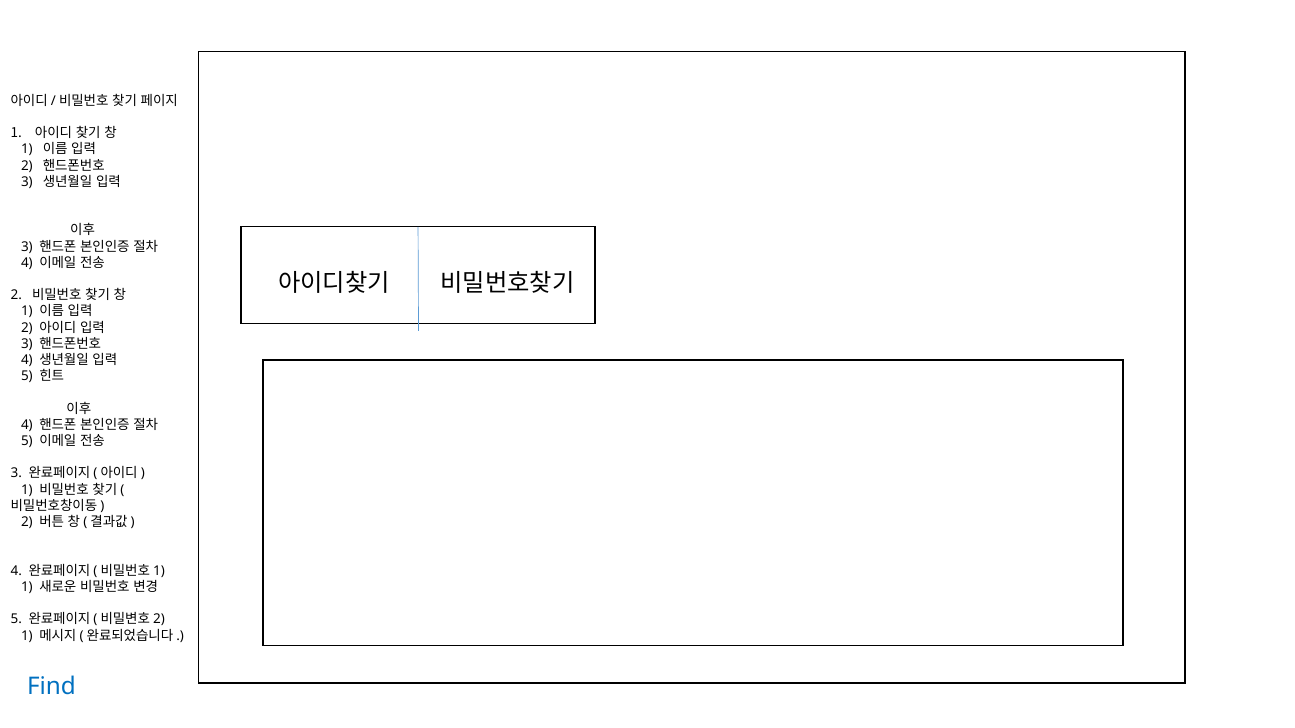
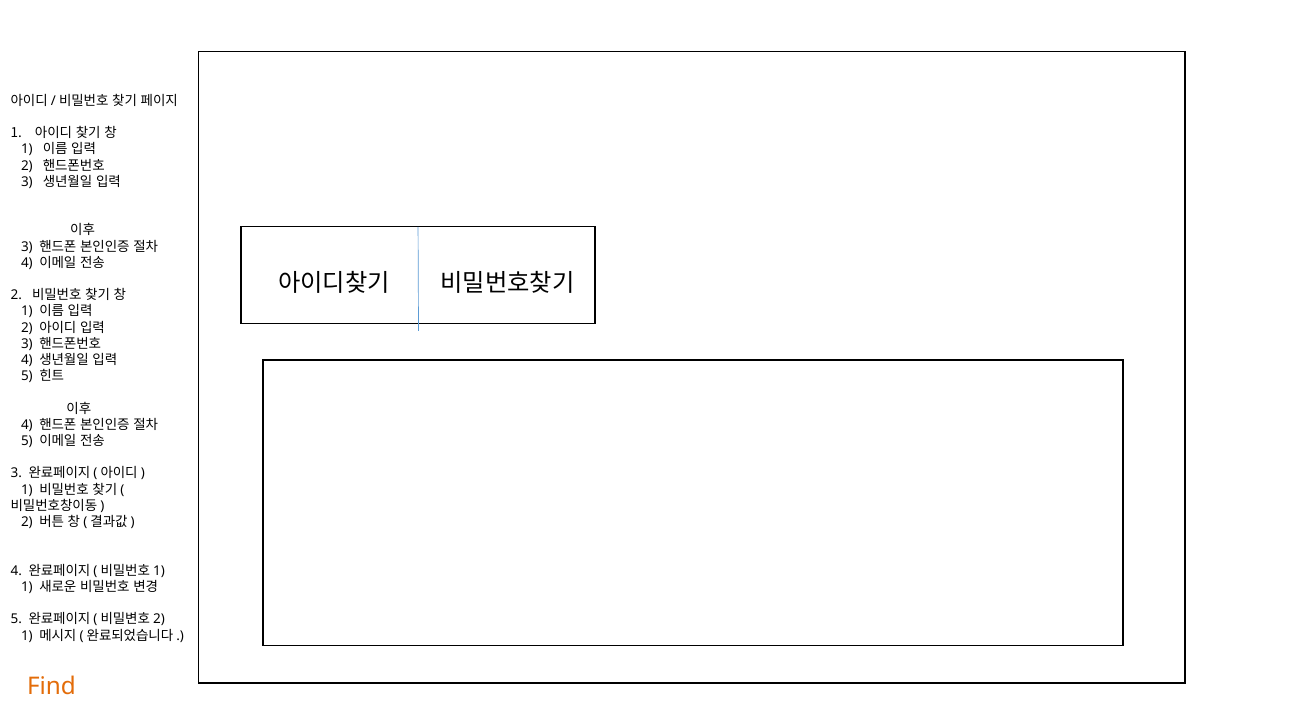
Find colour: blue -> orange (51, 687)
